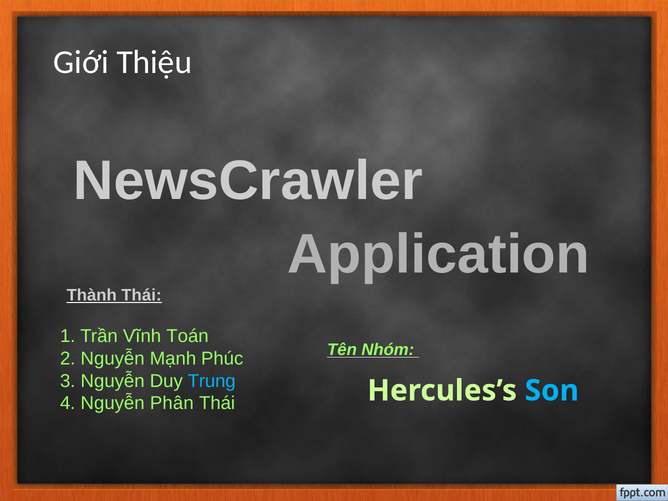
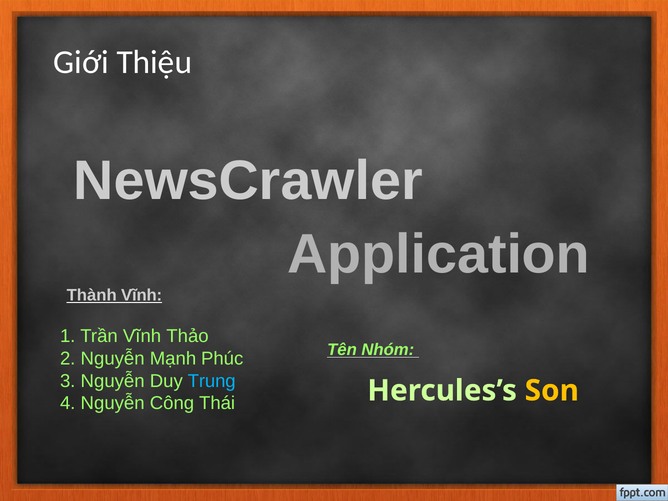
Thành Thái: Thái -> Vĩnh (142, 295)
Toán: Toán -> Thảo (188, 336)
Son colour: light blue -> yellow (552, 391)
Phân: Phân -> Công (172, 403)
